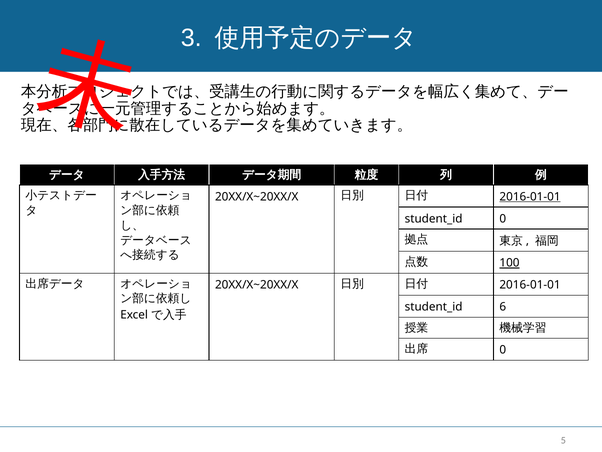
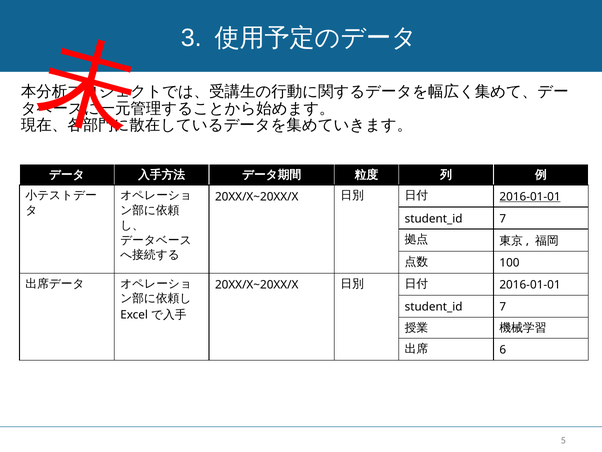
0: 0 -> 7 (503, 218)
100 underline: present -> none (510, 263)
6: 6 -> 7 (503, 307)
0: 0 -> 6 (503, 349)
